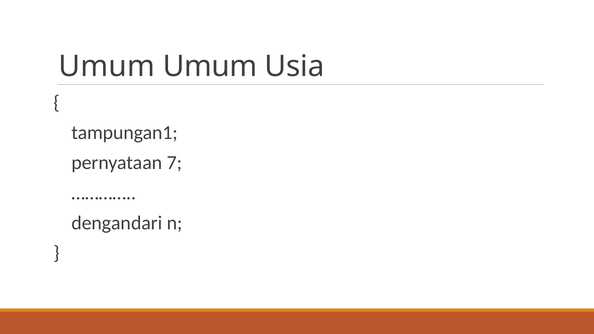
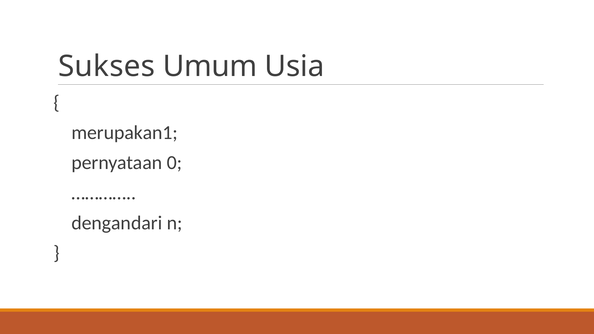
Umum: Umum -> Sukses (107, 67)
tampungan1: tampungan1 -> merupakan1 (125, 133)
7: 7 -> 0 (174, 163)
